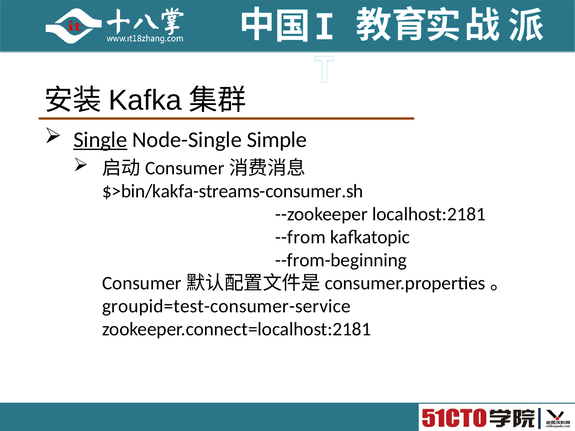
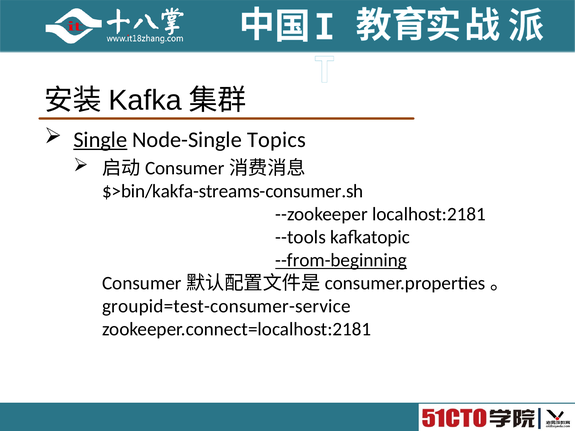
Simple: Simple -> Topics (277, 140)
--from: --from -> --tools (301, 237)
--from-beginning underline: none -> present (341, 260)
